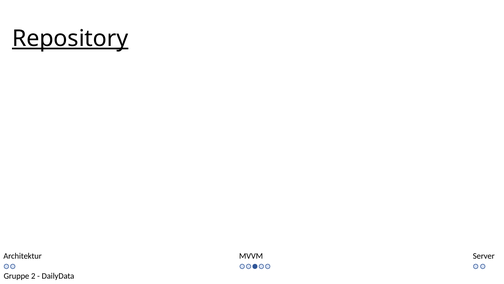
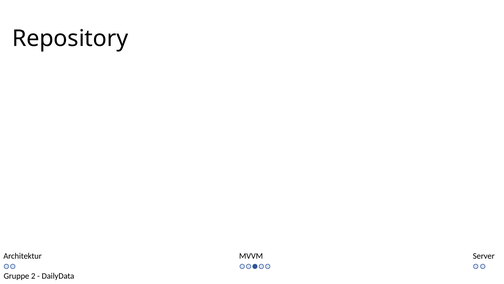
Repository underline: present -> none (70, 38)
